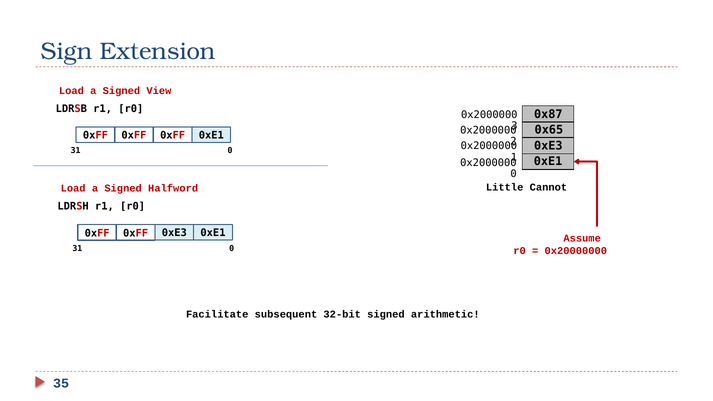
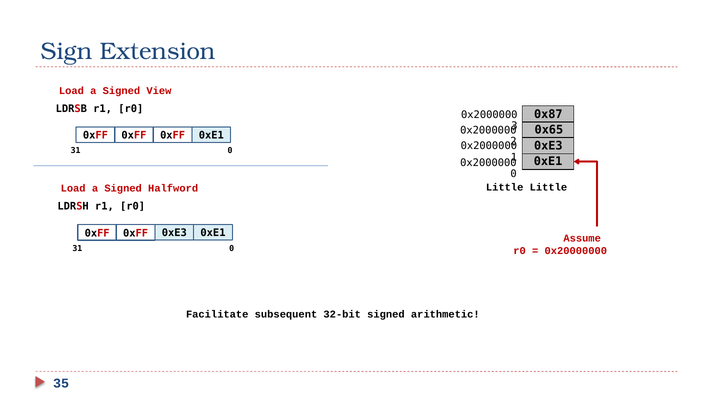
Little Cannot: Cannot -> Little (548, 188)
